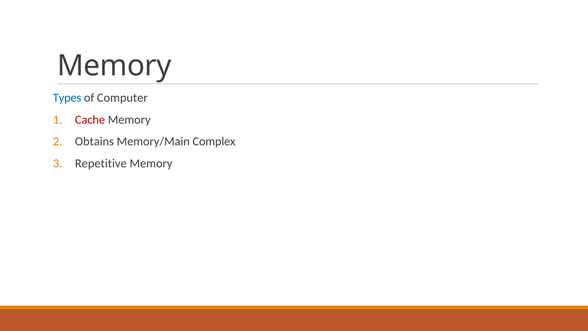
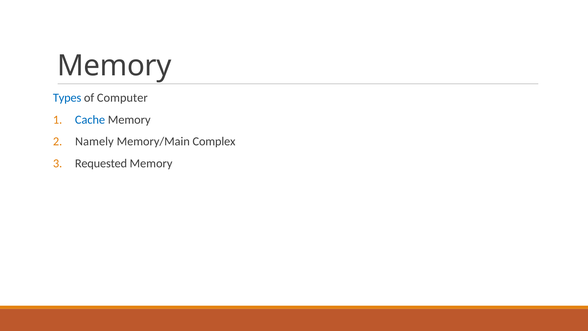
Cache colour: red -> blue (90, 120)
Obtains: Obtains -> Namely (94, 141)
Repetitive: Repetitive -> Requested (101, 163)
